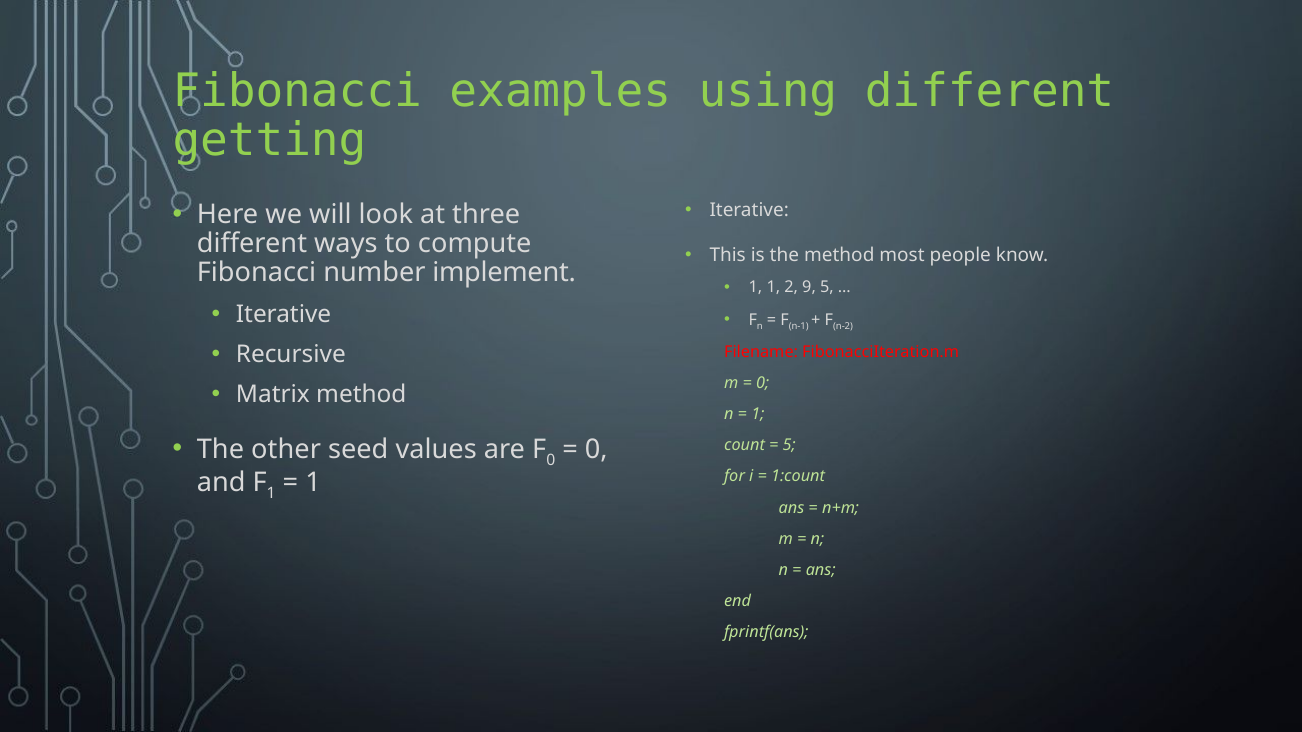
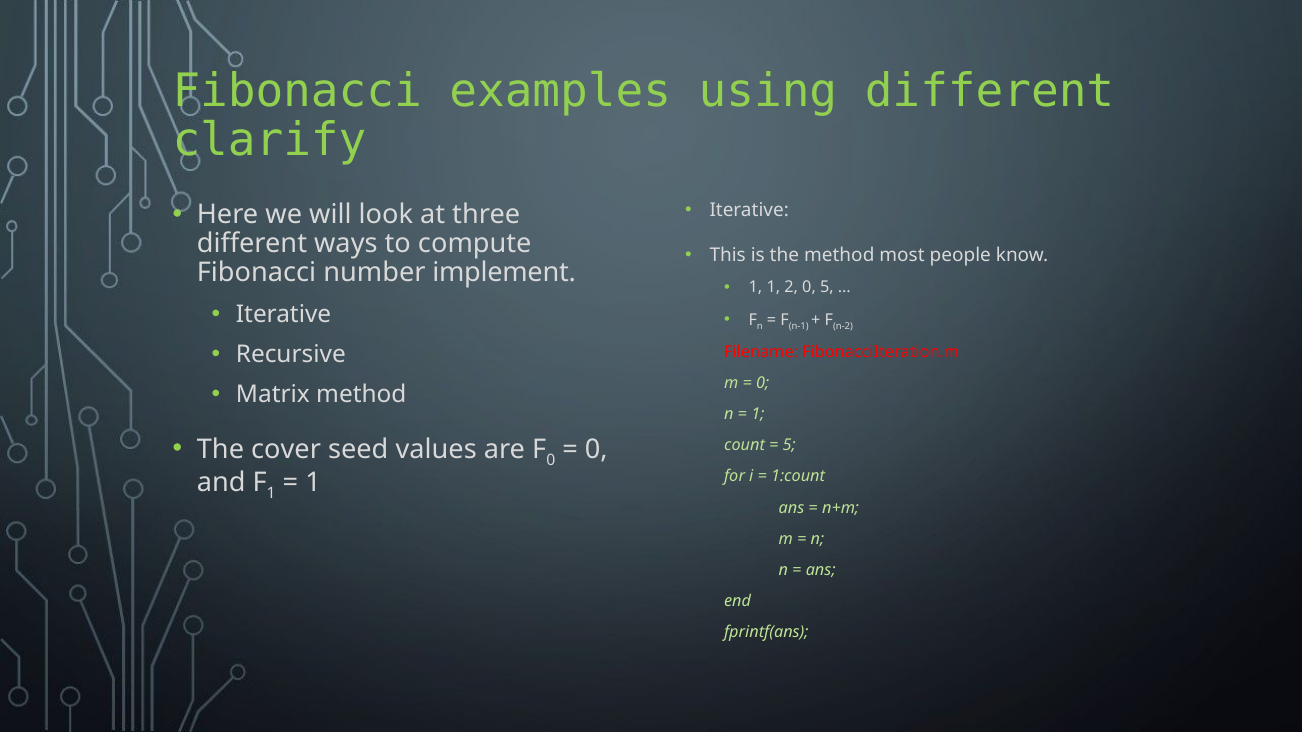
getting: getting -> clarify (269, 141)
2 9: 9 -> 0 (809, 288)
other: other -> cover (286, 450)
